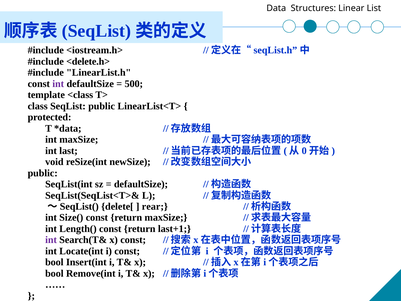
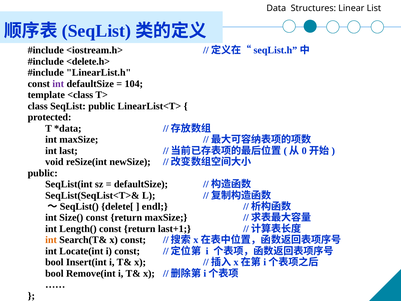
500: 500 -> 104 (134, 84)
rear: rear -> endl (155, 206)
int colour: purple -> orange (51, 240)
